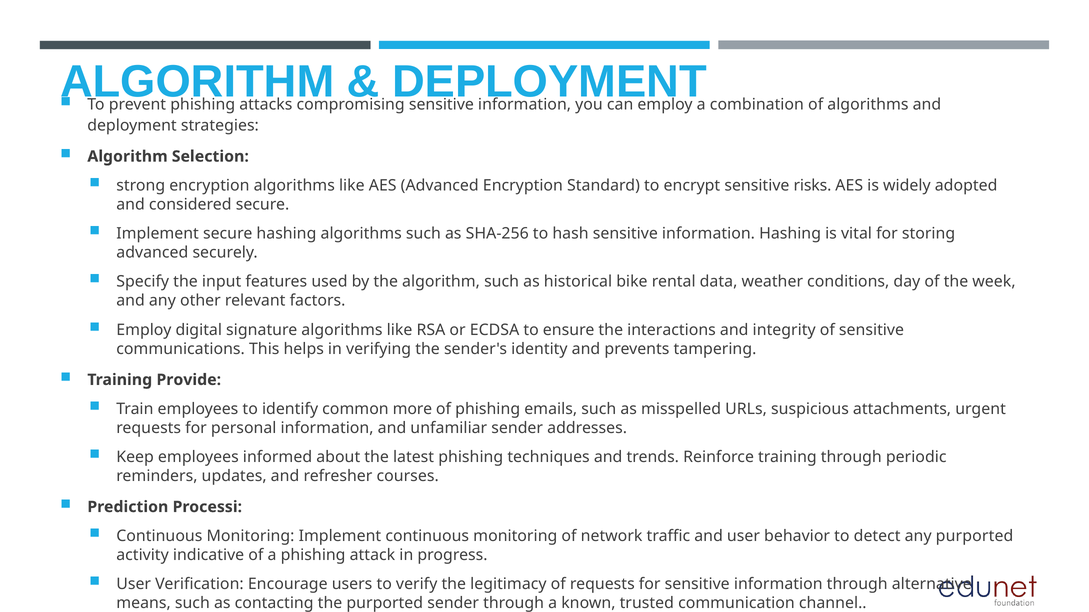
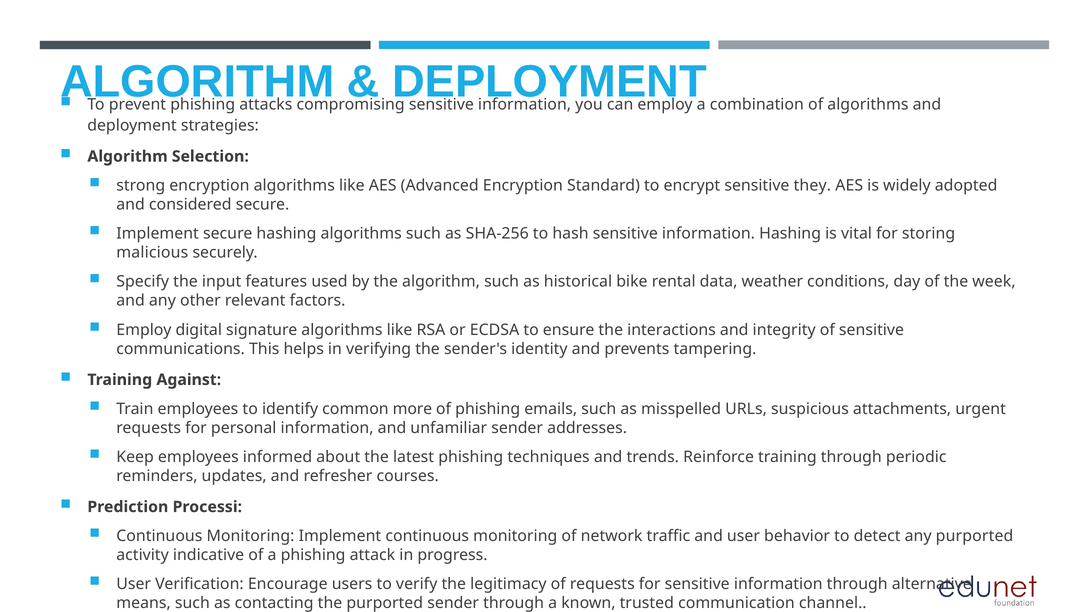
risks: risks -> they (812, 186)
advanced: advanced -> malicious (152, 253)
Provide: Provide -> Against (189, 380)
